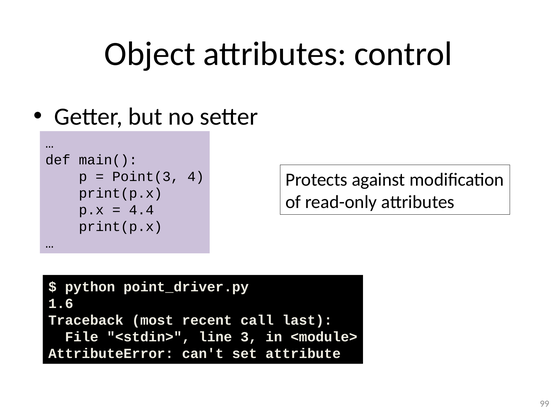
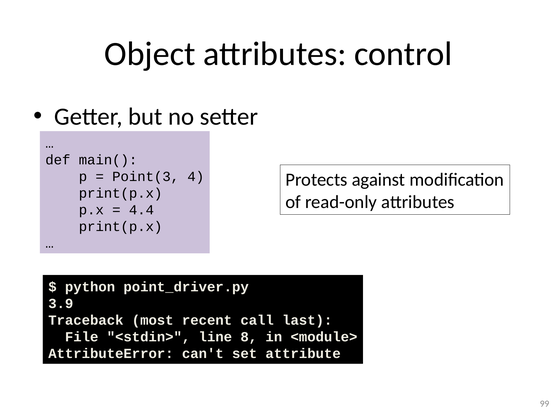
1.6: 1.6 -> 3.9 (61, 304)
3: 3 -> 8 (249, 338)
